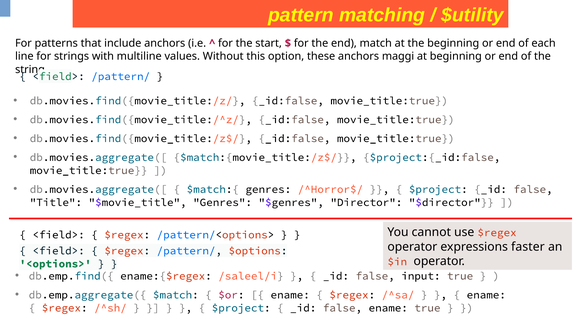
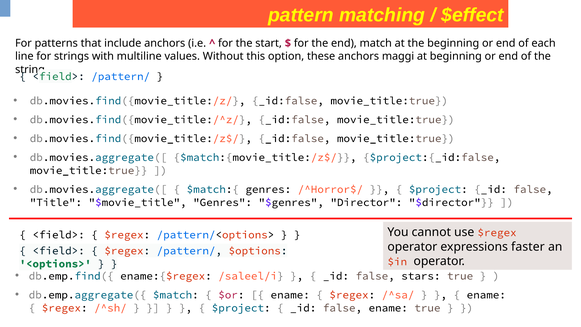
$utility: $utility -> $effect (473, 15)
input: input -> stars (421, 276)
